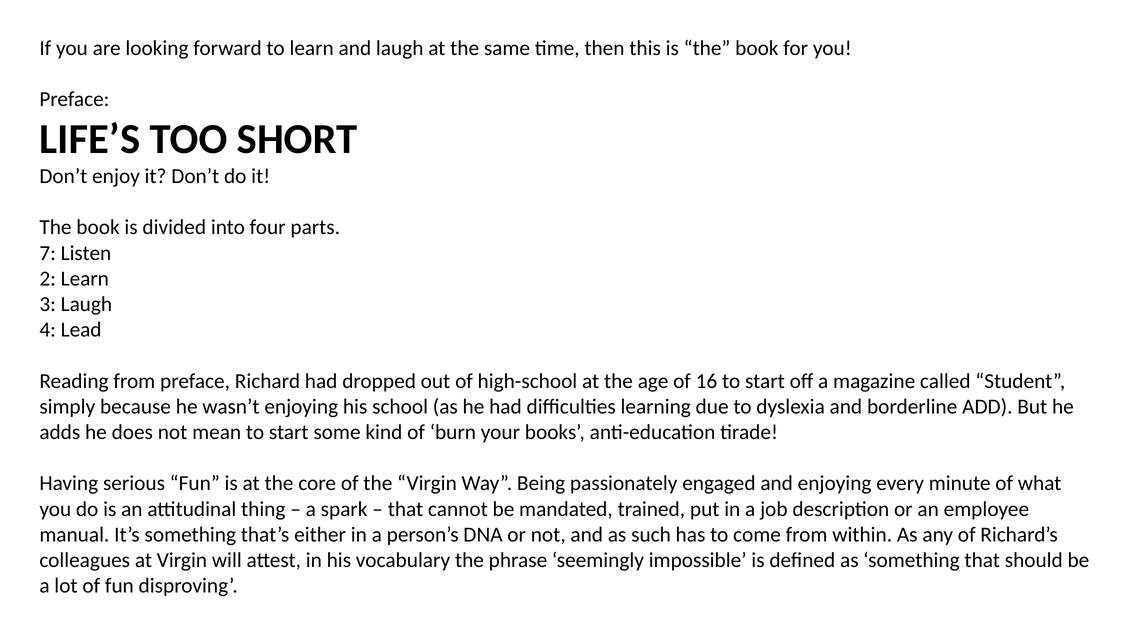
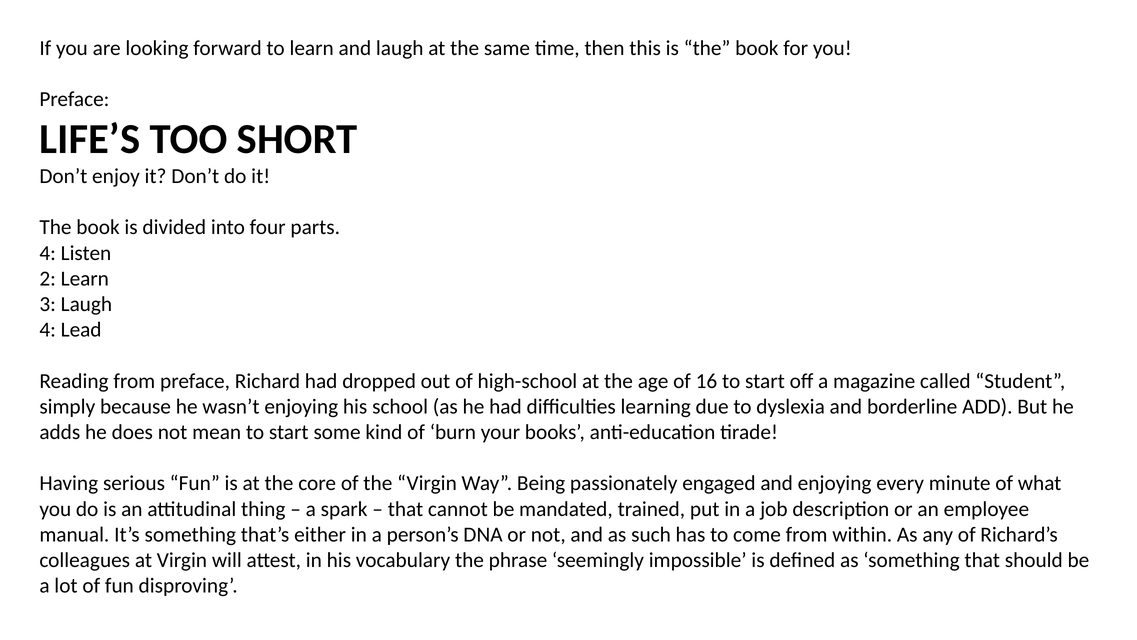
7: 7 -> 4 (48, 253)
